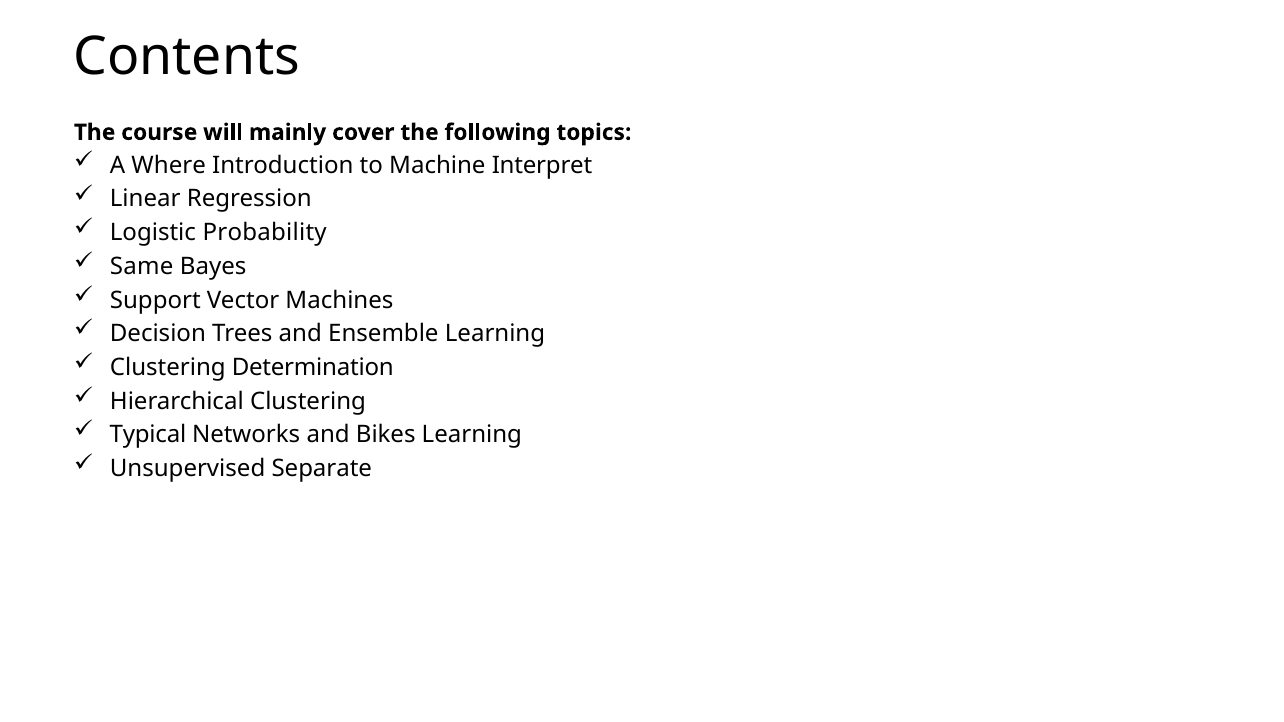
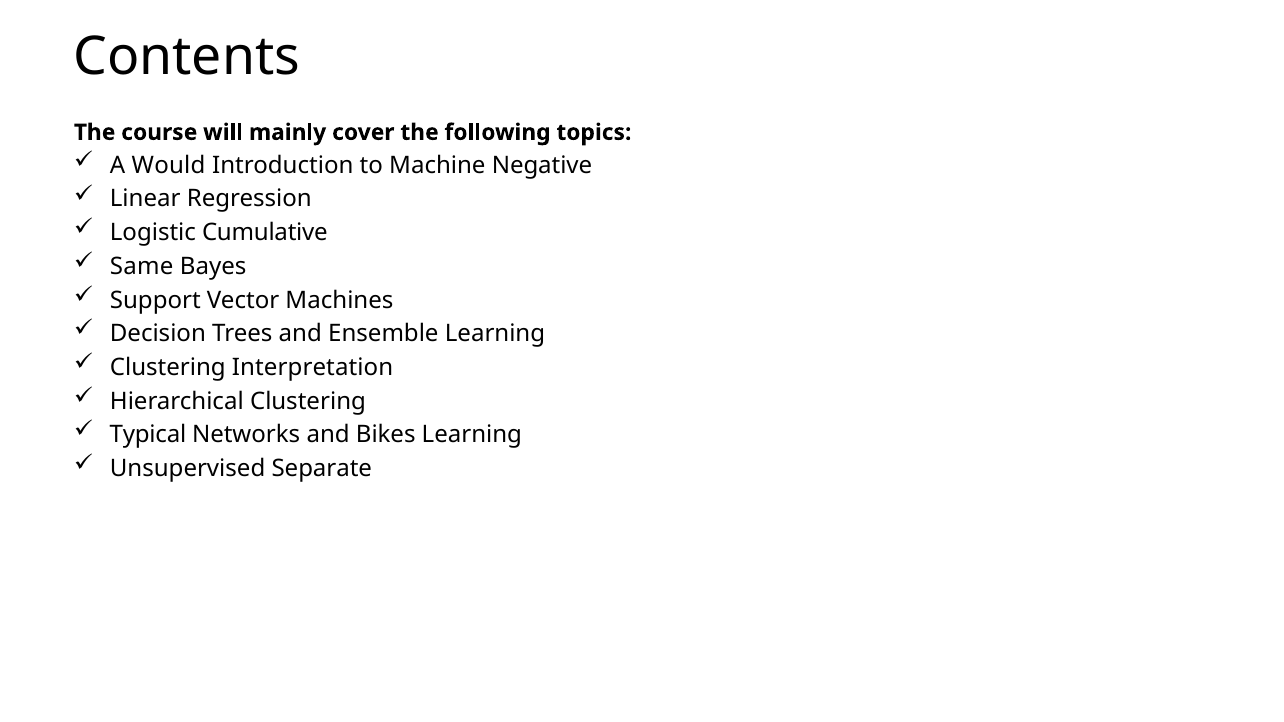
Where: Where -> Would (169, 165)
Interpret: Interpret -> Negative (542, 165)
Probability: Probability -> Cumulative (265, 233)
Determination: Determination -> Interpretation (313, 368)
